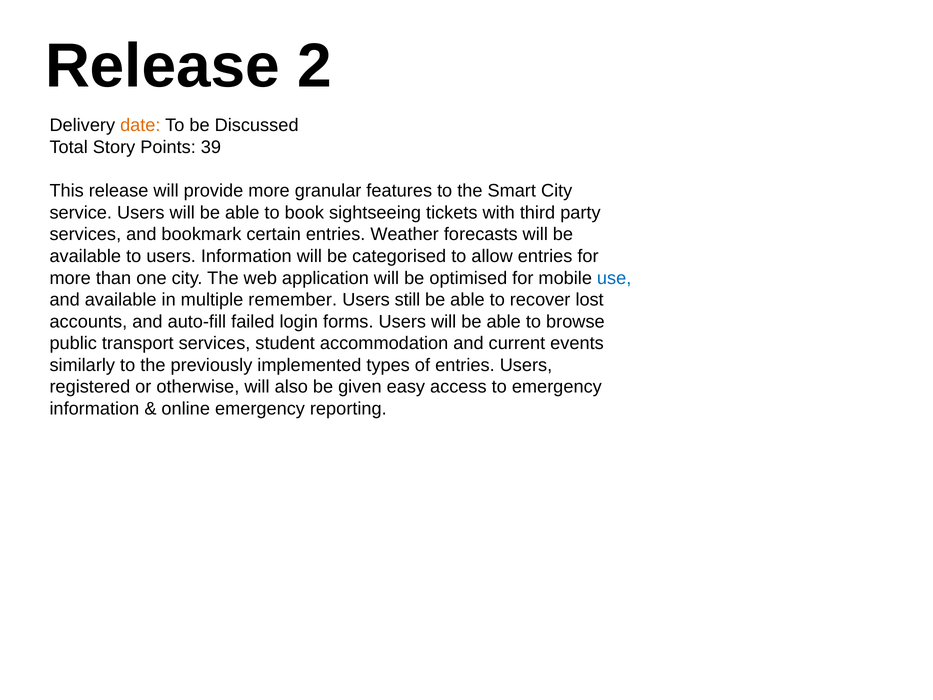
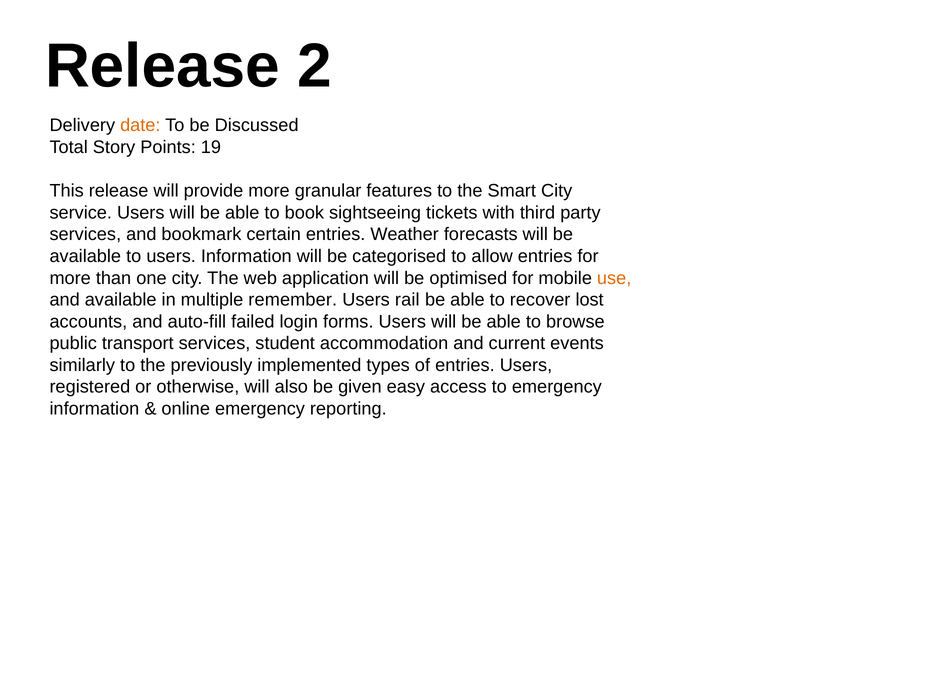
39: 39 -> 19 (211, 147)
use colour: blue -> orange (614, 278)
still: still -> rail (407, 300)
